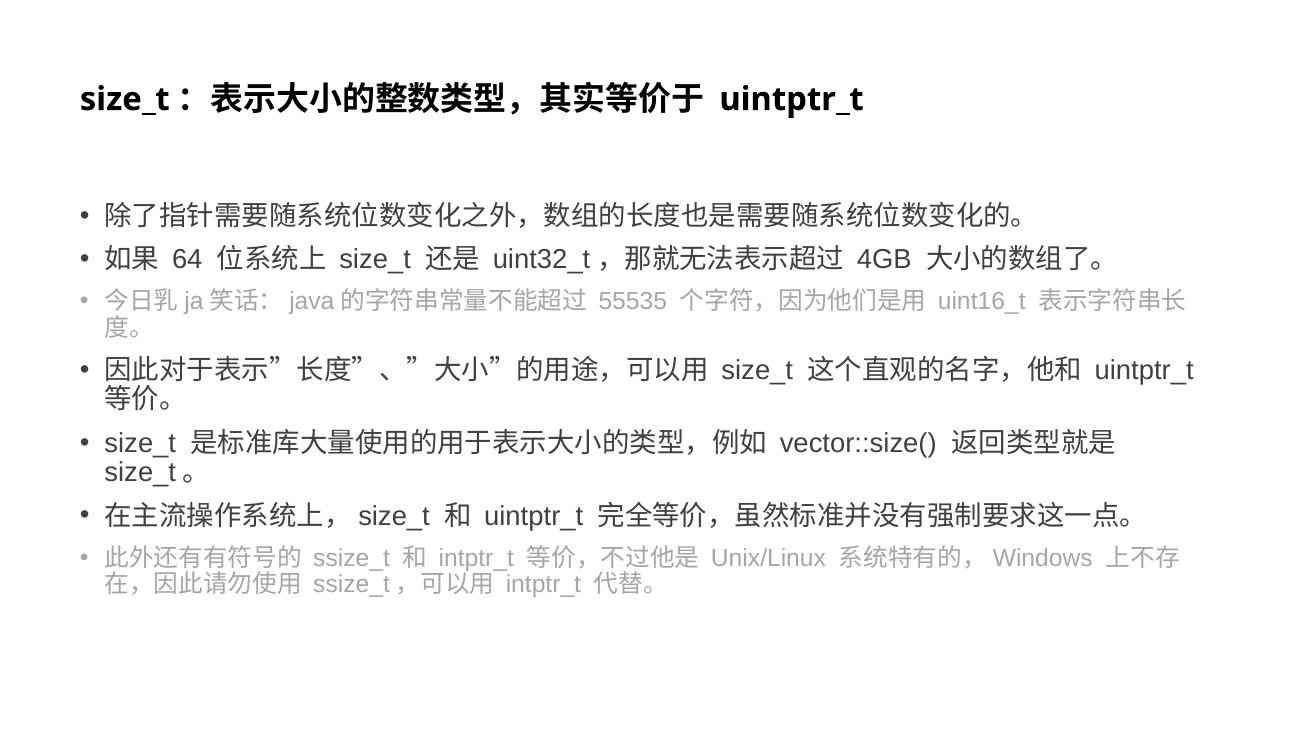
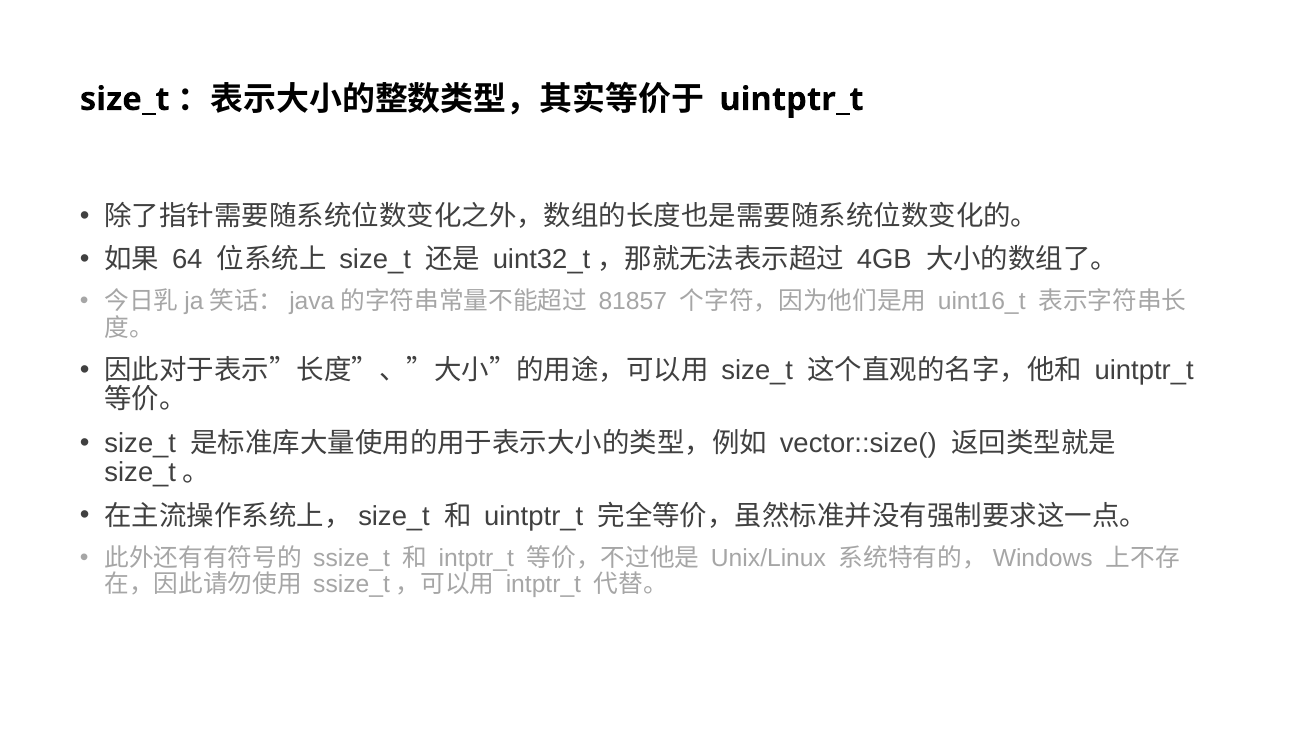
55535: 55535 -> 81857 (633, 302)
